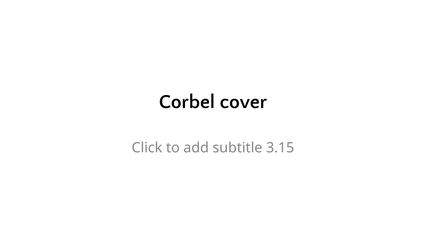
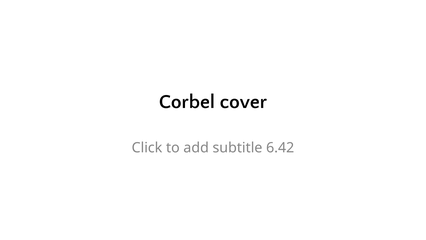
3.15: 3.15 -> 6.42 (280, 147)
